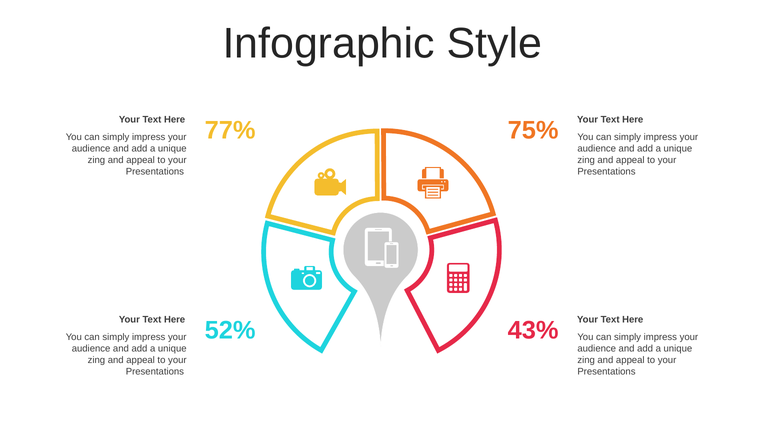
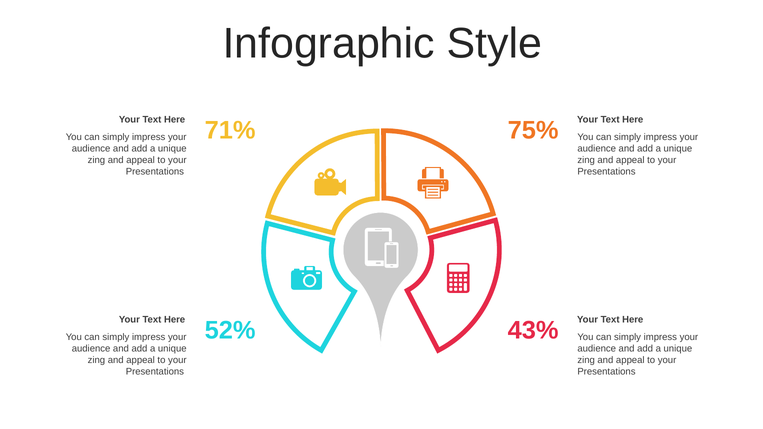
77%: 77% -> 71% (230, 131)
